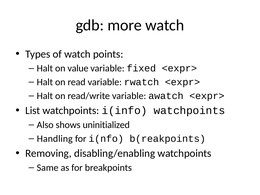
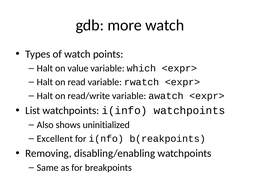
fixed: fixed -> which (141, 68)
Handling: Handling -> Excellent (55, 139)
